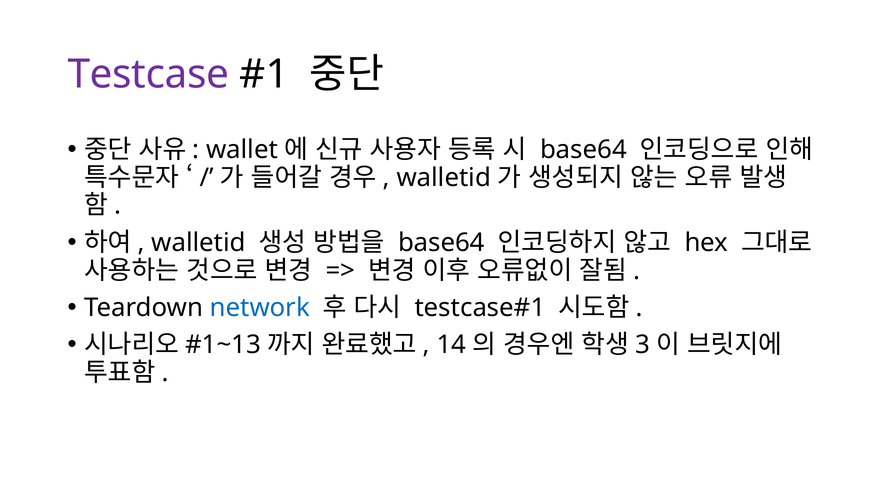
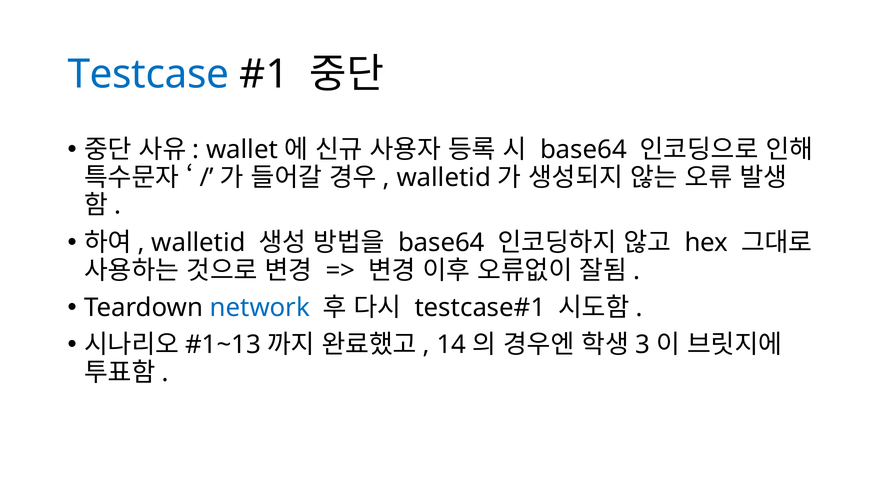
Testcase colour: purple -> blue (148, 74)
